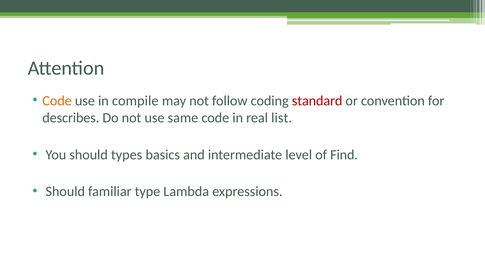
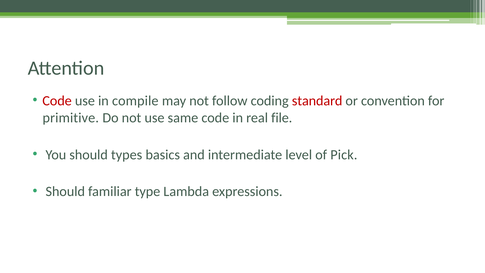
Code colour: orange -> red (57, 101)
describes: describes -> primitive (71, 118)
list: list -> file (282, 118)
Find: Find -> Pick (344, 155)
